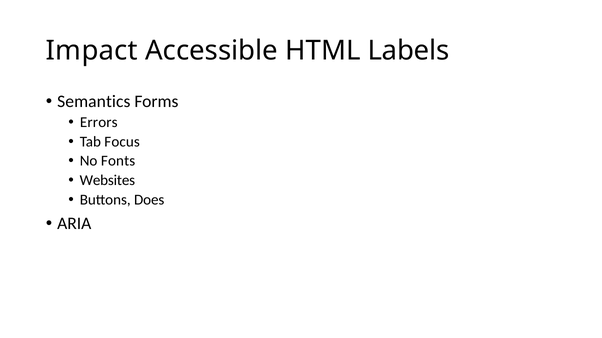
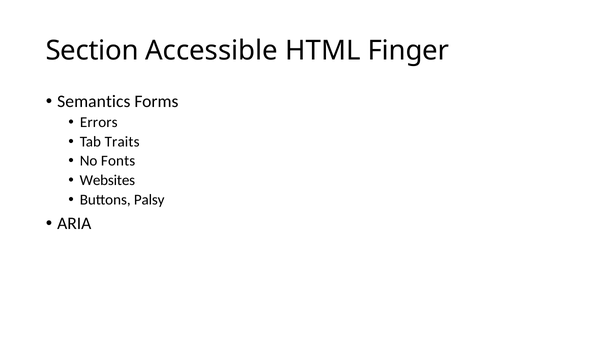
Impact: Impact -> Section (92, 51)
Labels: Labels -> Finger (408, 51)
Focus: Focus -> Traits (122, 142)
Does: Does -> Palsy (149, 200)
